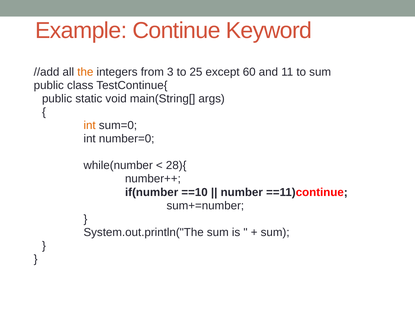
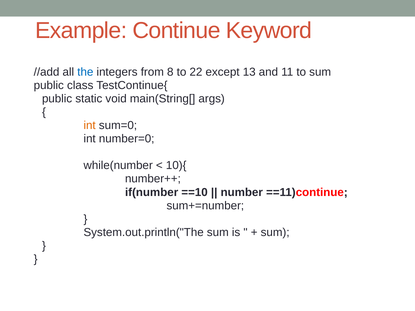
the colour: orange -> blue (85, 72)
3: 3 -> 8 (170, 72)
25: 25 -> 22 (196, 72)
60: 60 -> 13 (249, 72)
28){: 28){ -> 10){ (176, 166)
